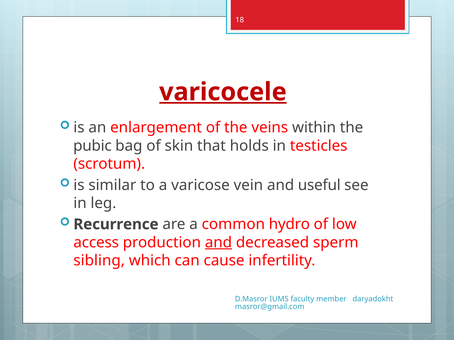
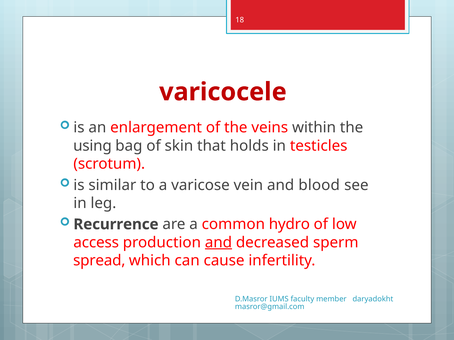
varicocele underline: present -> none (223, 92)
pubic: pubic -> using (92, 146)
useful: useful -> blood (319, 185)
sibling: sibling -> spread (99, 261)
